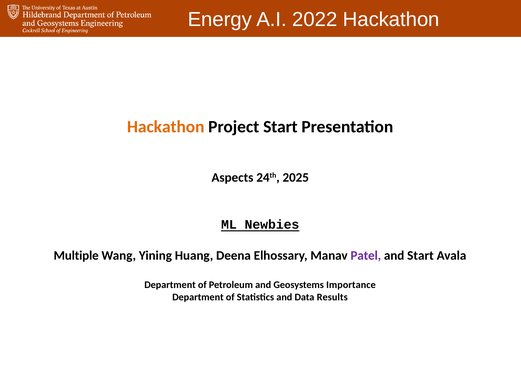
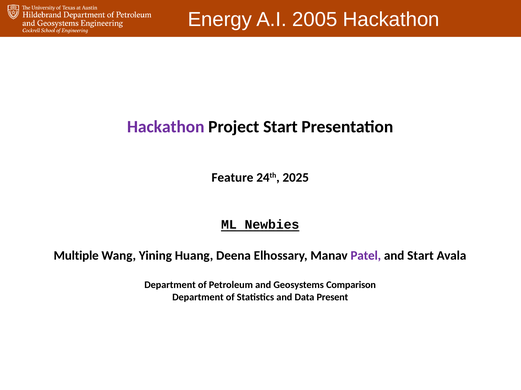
2022: 2022 -> 2005 (315, 19)
Hackathon colour: orange -> purple (166, 127)
Aspects: Aspects -> Feature (232, 178)
Importance: Importance -> Comparison (351, 285)
Results: Results -> Present (332, 298)
